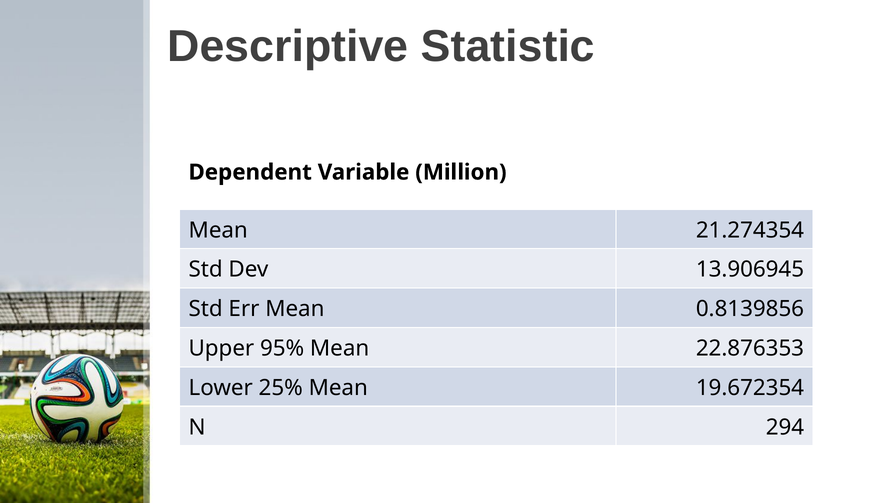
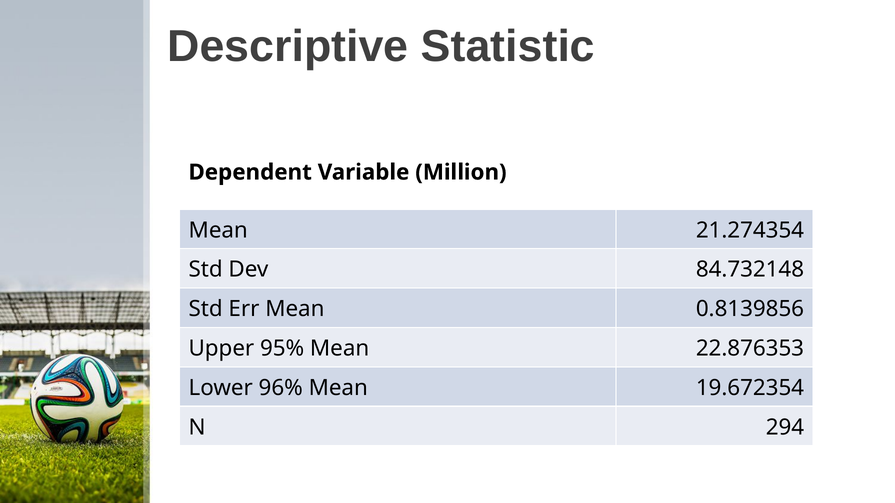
13.906945: 13.906945 -> 84.732148 (750, 270)
25%: 25% -> 96% (281, 388)
